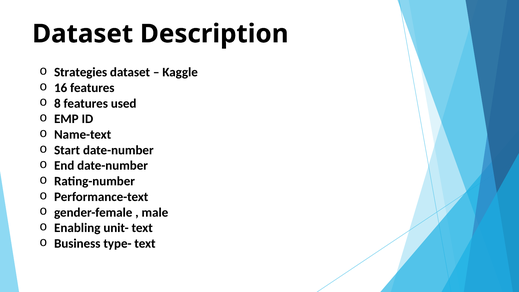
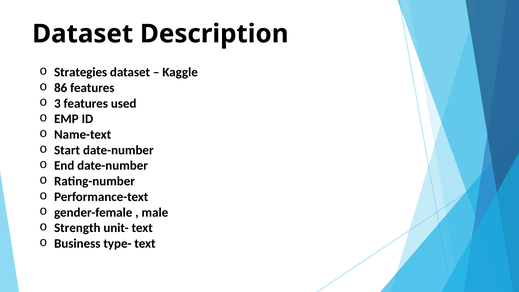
16: 16 -> 86 (61, 88)
8: 8 -> 3 (57, 103)
Enabling: Enabling -> Strength (77, 228)
